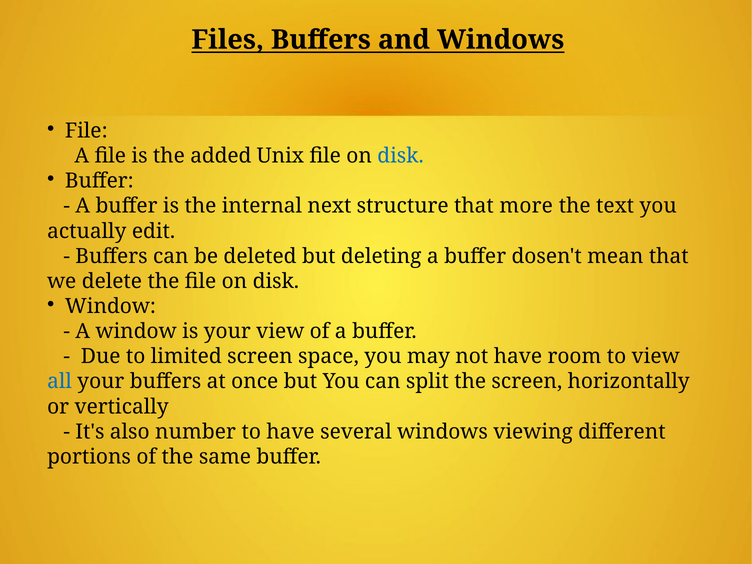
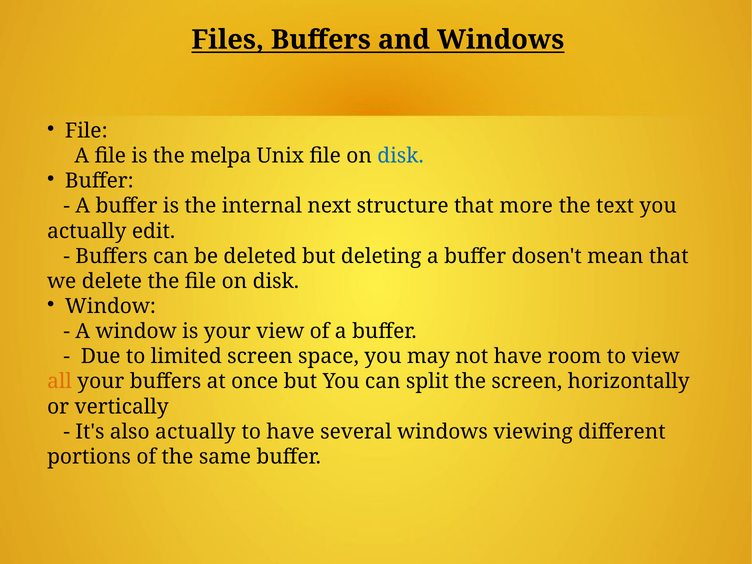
added: added -> melpa (221, 156)
all colour: blue -> orange (60, 382)
also number: number -> actually (195, 432)
